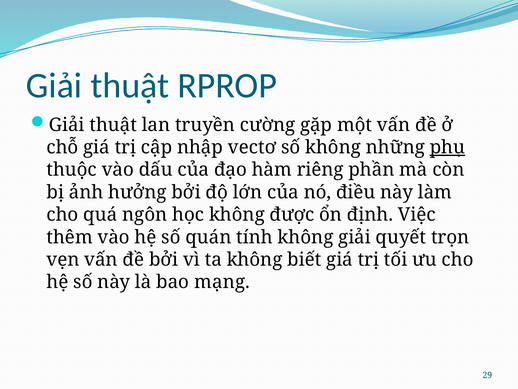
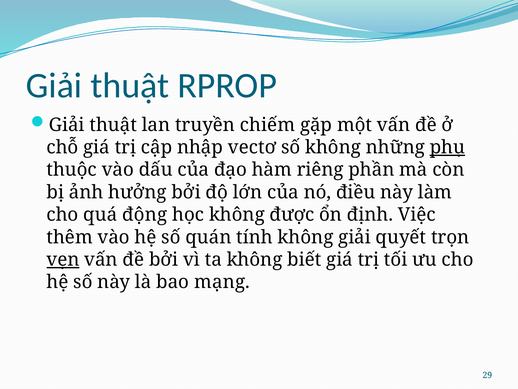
cường: cường -> chiếm (267, 125)
ngôn: ngôn -> động (145, 214)
vẹn underline: none -> present (63, 259)
